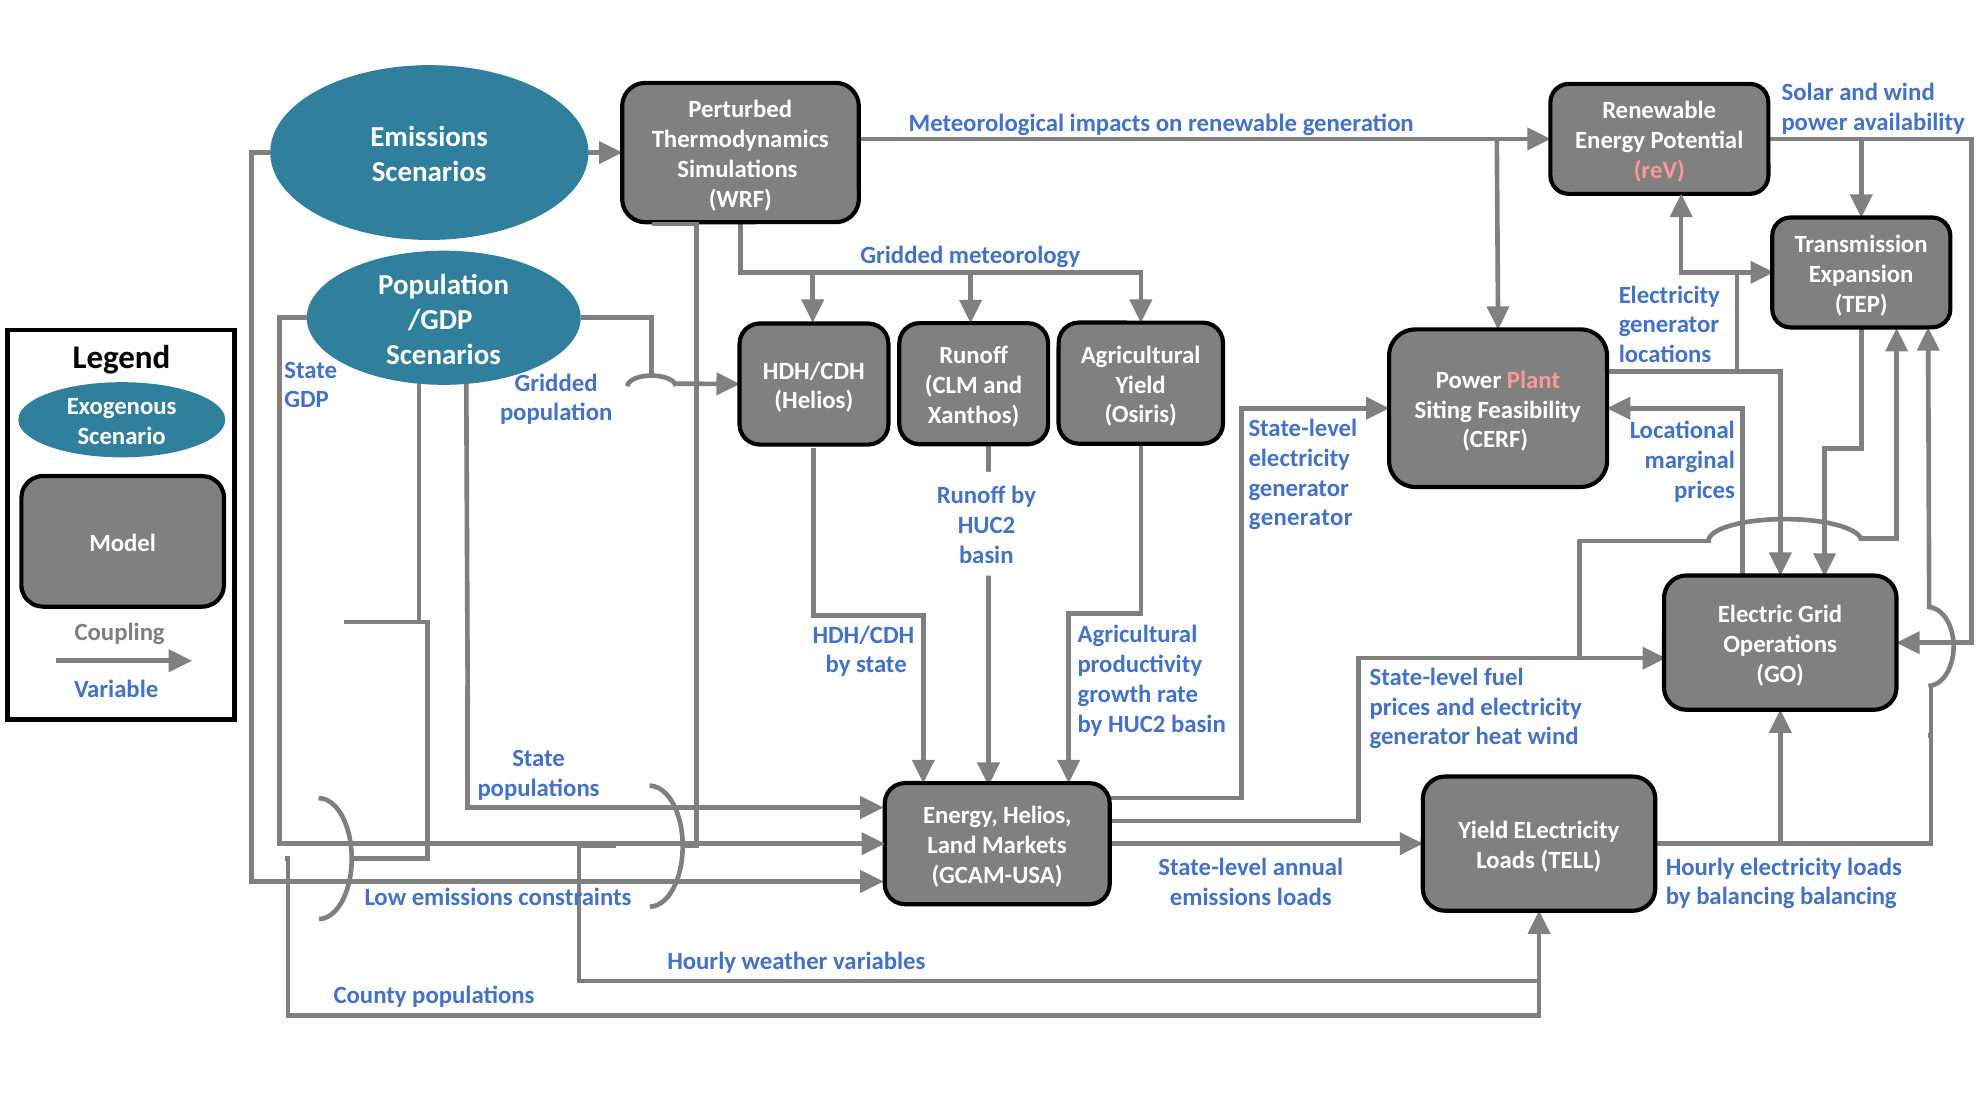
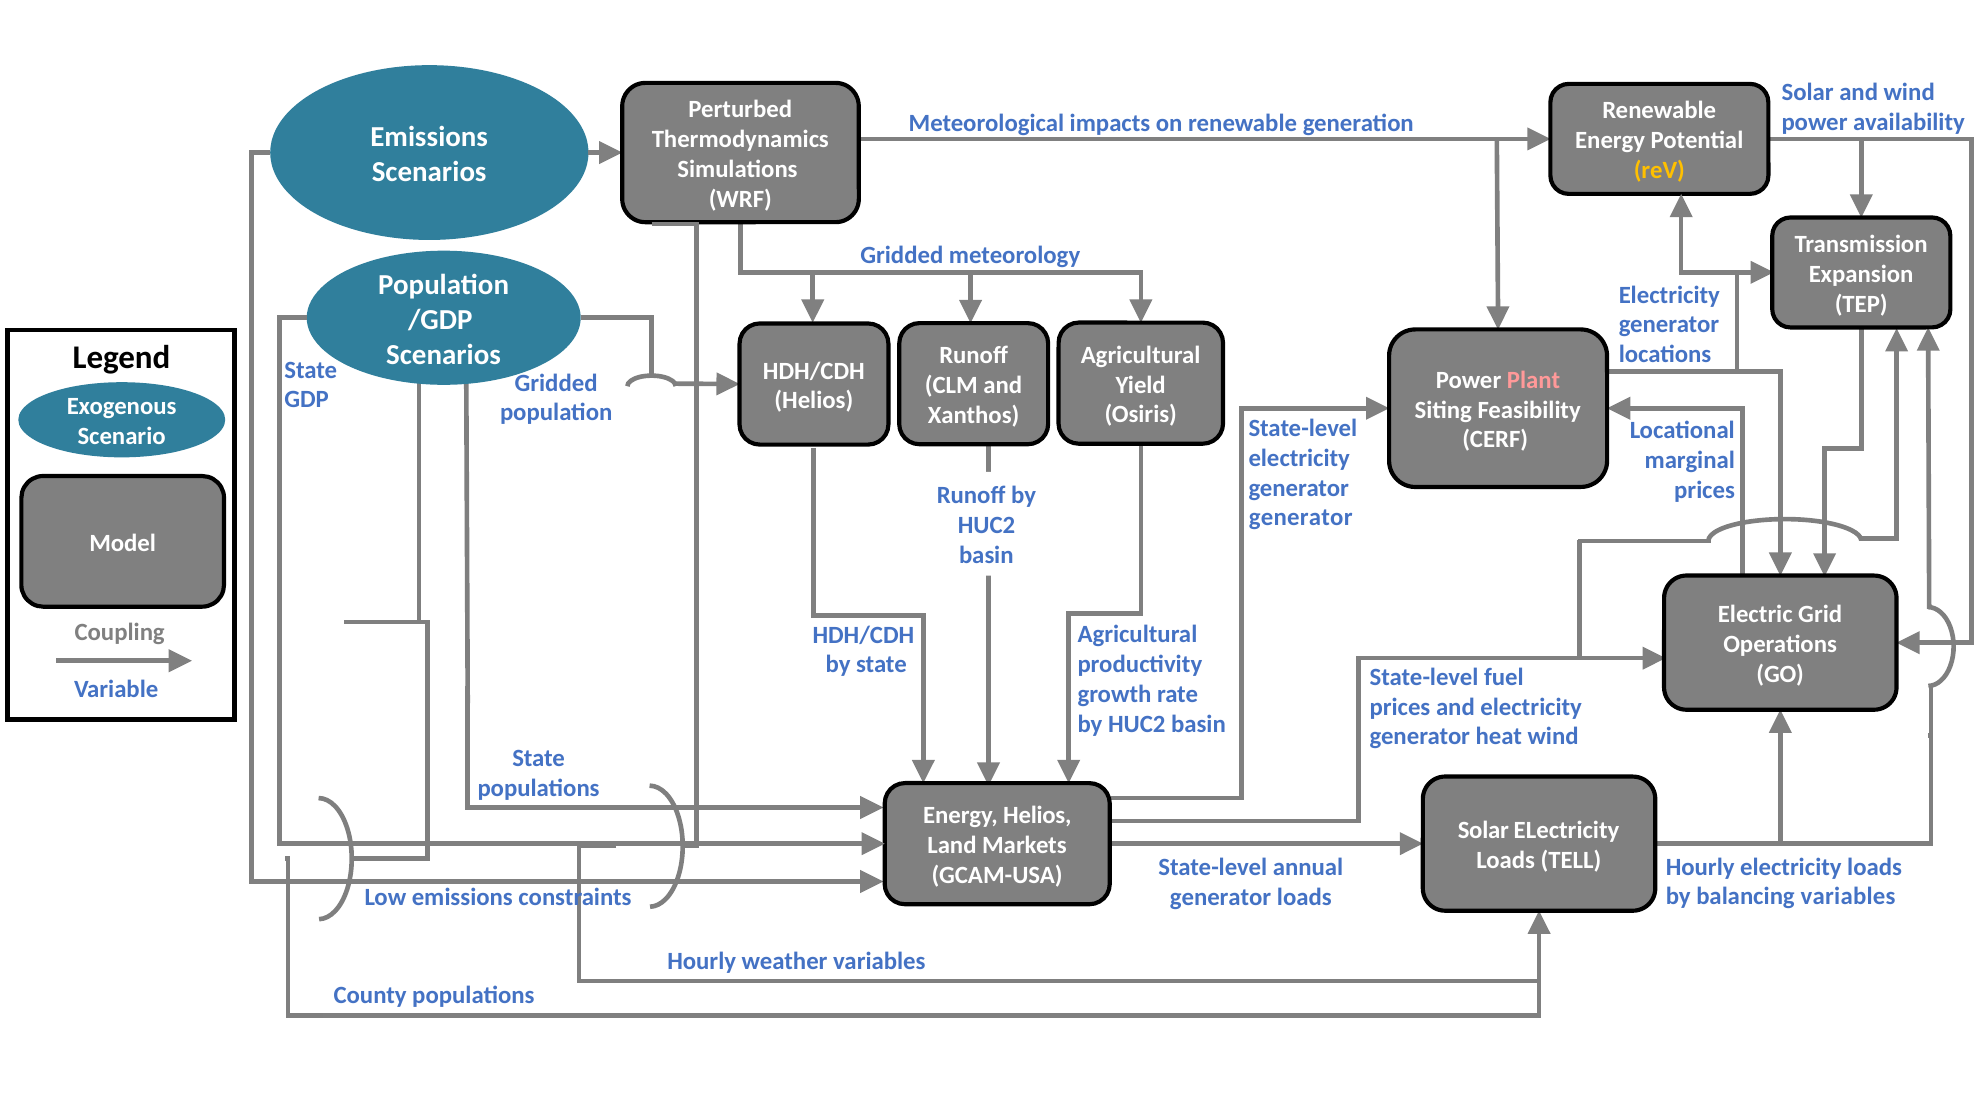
reV colour: pink -> yellow (1659, 170)
Yield: Yield -> Solar (1483, 831)
balancing balancing: balancing -> variables (1848, 897)
emissions: emissions -> generator (1221, 898)
